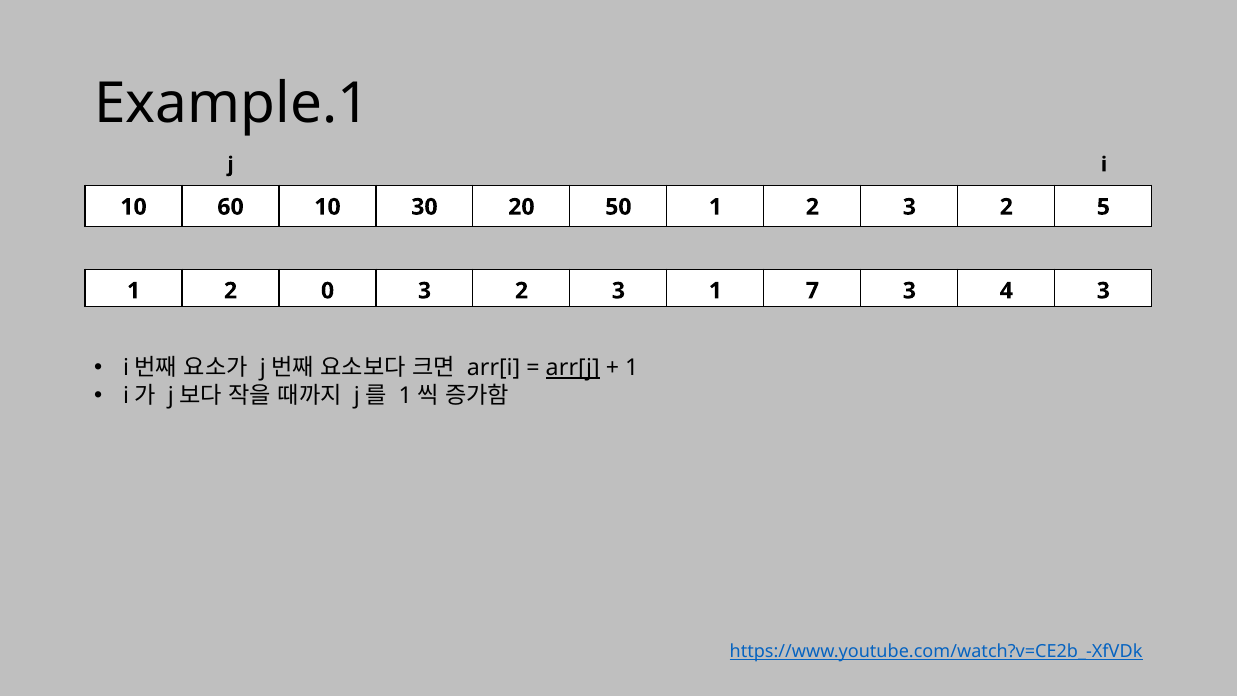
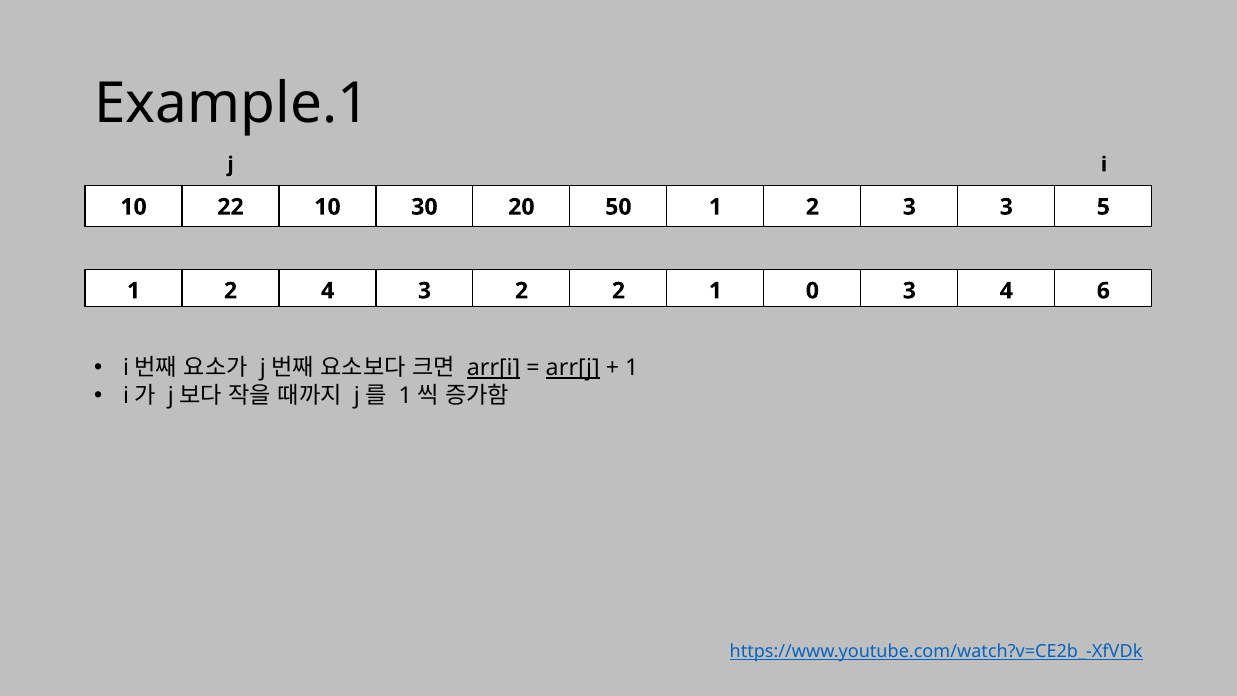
60: 60 -> 22 (231, 207)
2 3 2: 2 -> 3 (1006, 207)
2 0: 0 -> 4 (328, 291)
3 2 3: 3 -> 2 (618, 291)
7: 7 -> 0 (812, 291)
4 3: 3 -> 6 (1103, 291)
arr[i underline: none -> present (494, 368)
